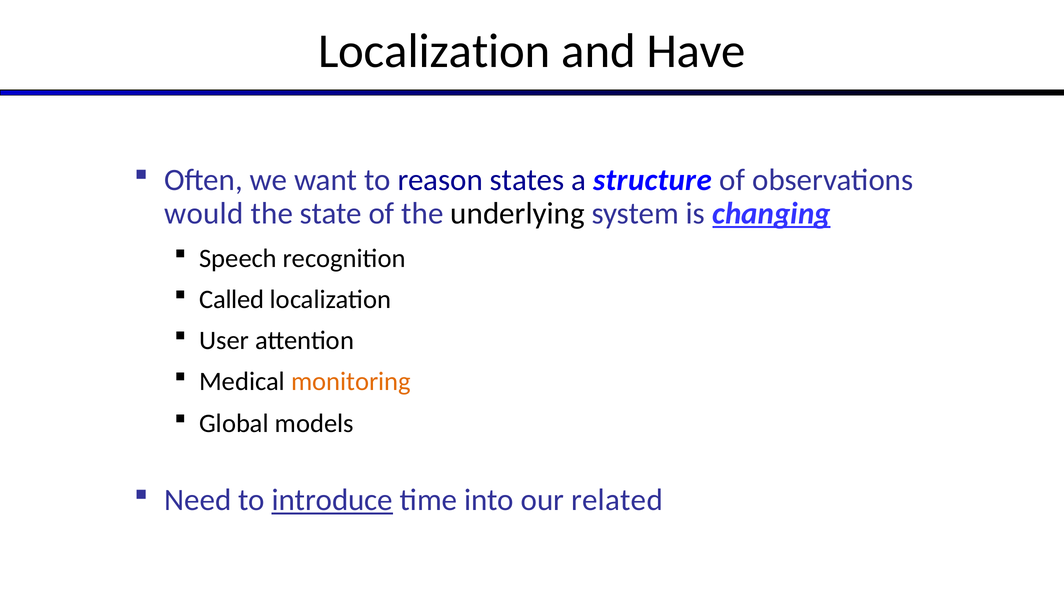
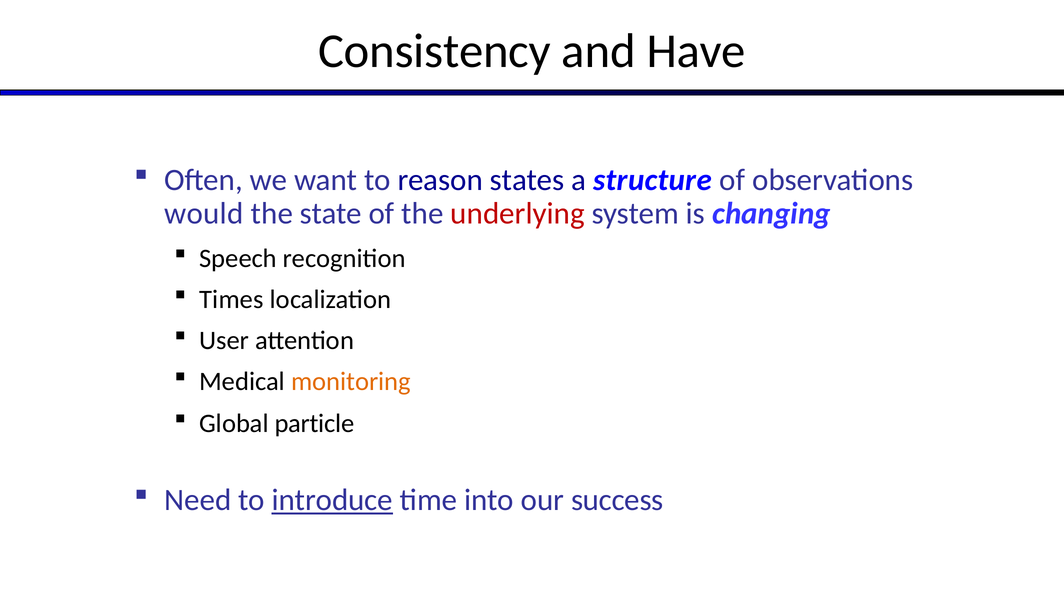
Localization: Localization -> Consistency (434, 51)
underlying colour: black -> red (518, 214)
changing underline: present -> none (772, 214)
Called: Called -> Times (231, 300)
models: models -> particle (315, 424)
related: related -> success (617, 501)
